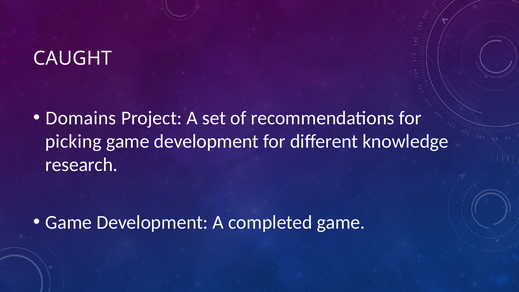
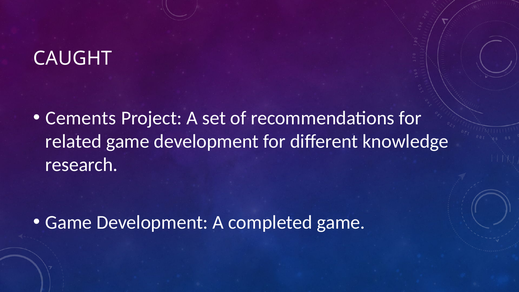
Domains: Domains -> Cements (81, 118)
picking: picking -> related (74, 141)
